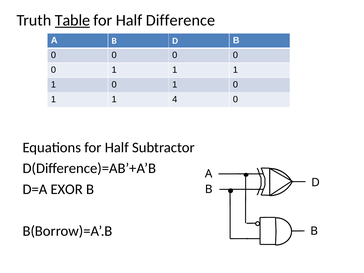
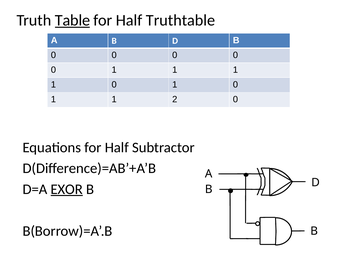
Difference: Difference -> Truthtable (181, 20)
4: 4 -> 2 (175, 99)
EXOR underline: none -> present (67, 189)
